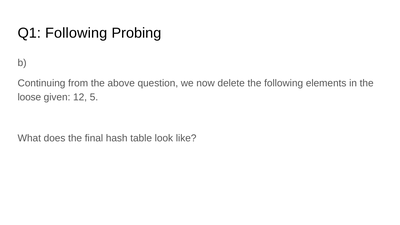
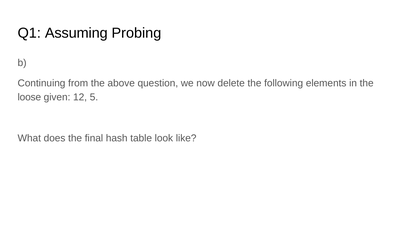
Q1 Following: Following -> Assuming (76, 33)
